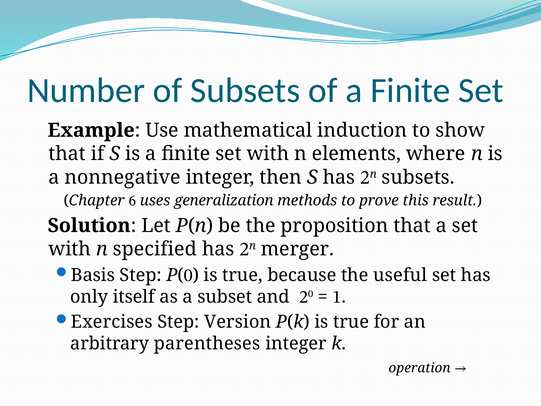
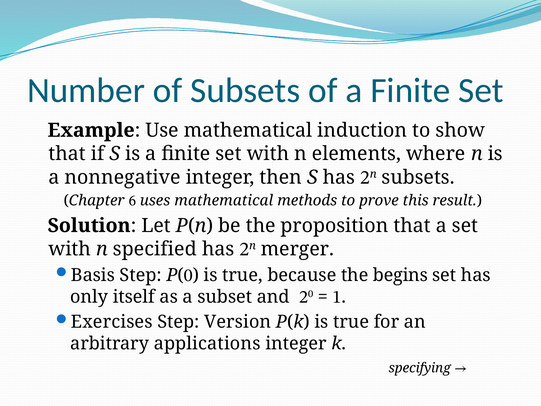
uses generalization: generalization -> mathematical (224, 201)
useful: useful -> begins (400, 275)
parentheses: parentheses -> applications (207, 343)
operation: operation -> specifying (420, 368)
